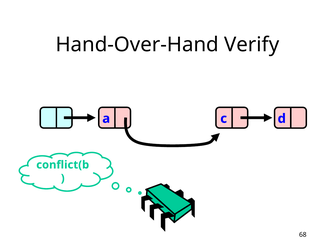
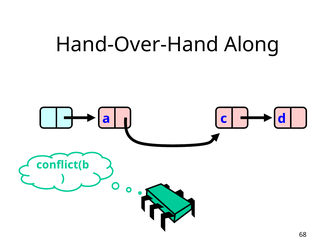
Verify: Verify -> Along (252, 45)
